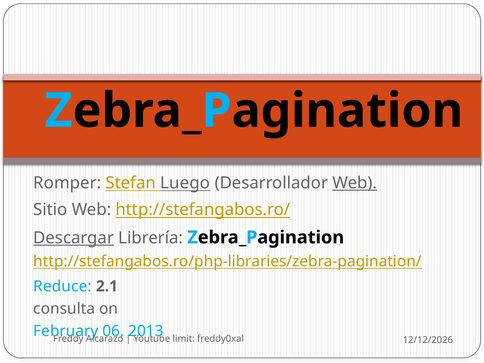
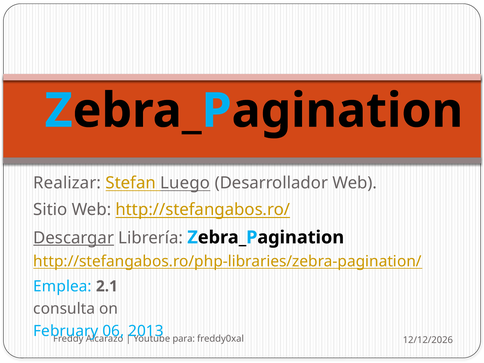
Romper: Romper -> Realizar (67, 183)
Web underline: present -> none (355, 183)
Reduce: Reduce -> Emplea (63, 286)
limit: limit -> para (184, 339)
